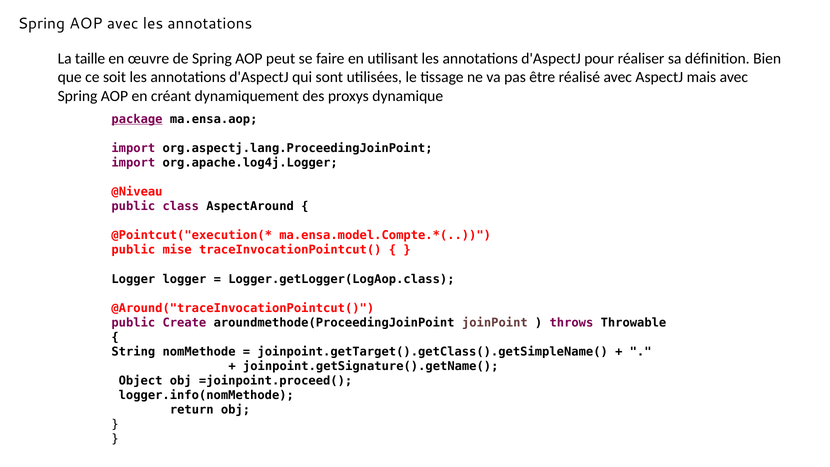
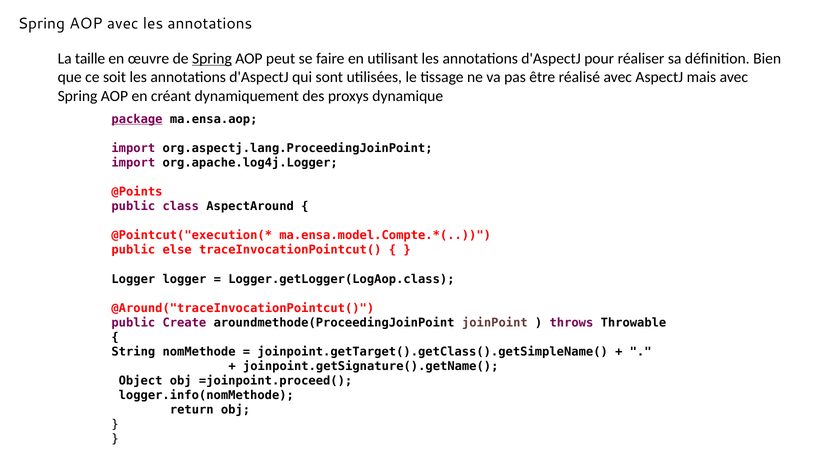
Spring underline: none -> present (212, 59)
@Niveau: @Niveau -> @Points (137, 192)
mise: mise -> else (177, 250)
